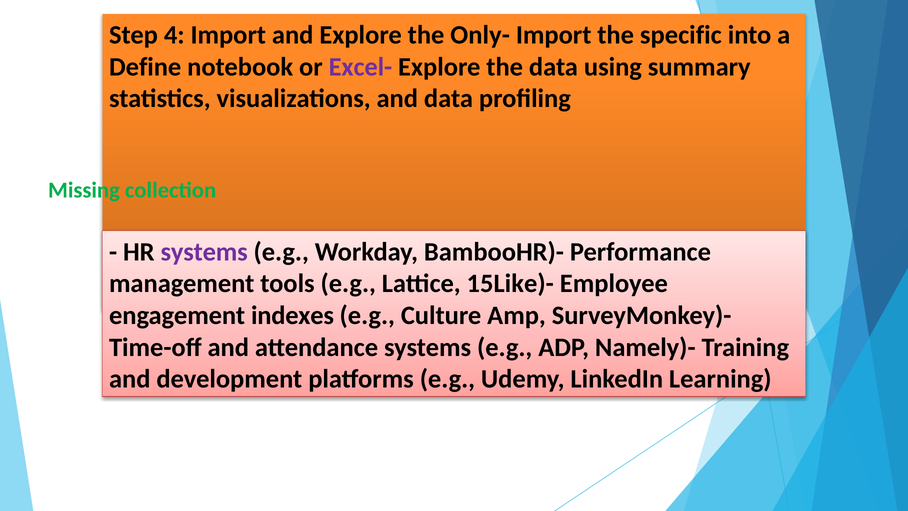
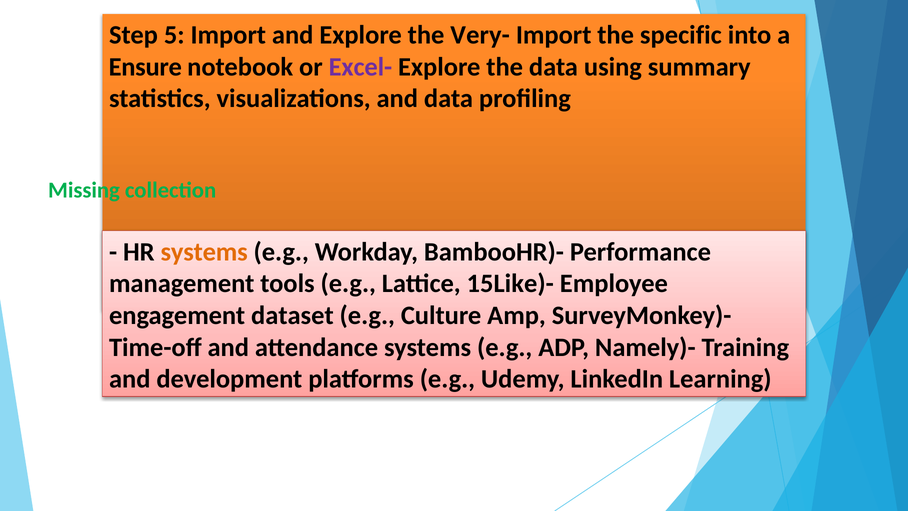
4: 4 -> 5 (174, 35)
Only-: Only- -> Very- (480, 35)
Define: Define -> Ensure (145, 67)
systems colour: purple -> orange (204, 252)
indexes: indexes -> dataset (292, 315)
